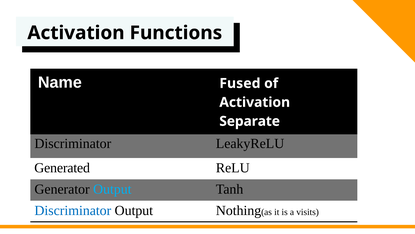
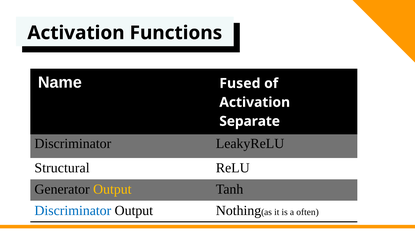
Generated: Generated -> Structural (62, 167)
Output colour: light blue -> yellow (112, 189)
visits: visits -> often (308, 212)
